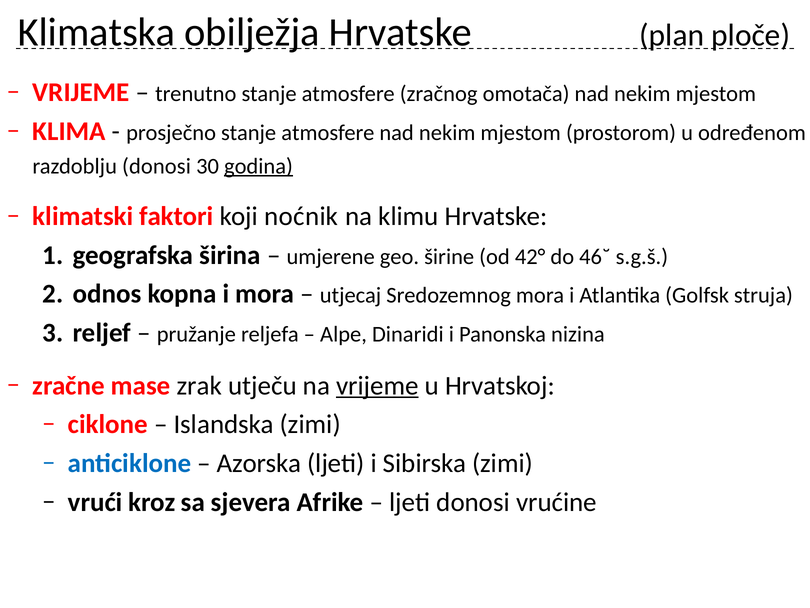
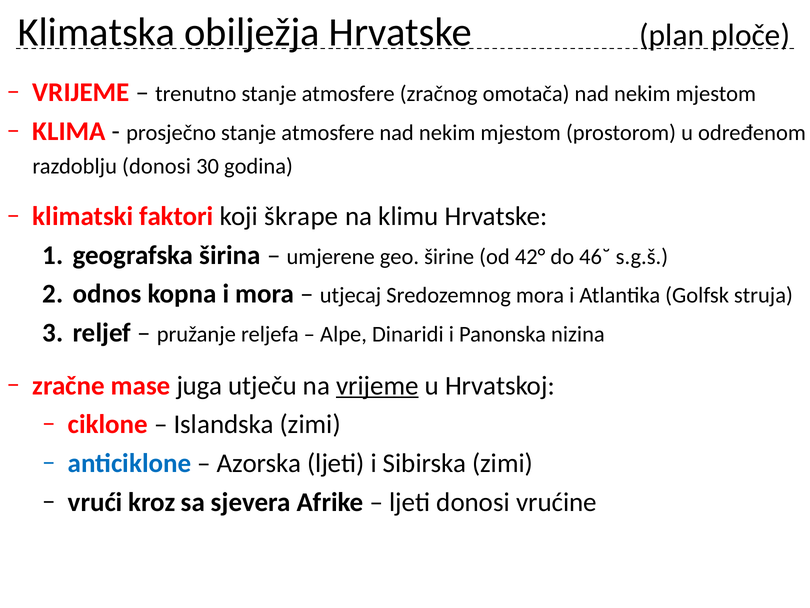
godina underline: present -> none (258, 166)
noćnik: noćnik -> škrape (301, 216)
zrak: zrak -> juga (199, 385)
